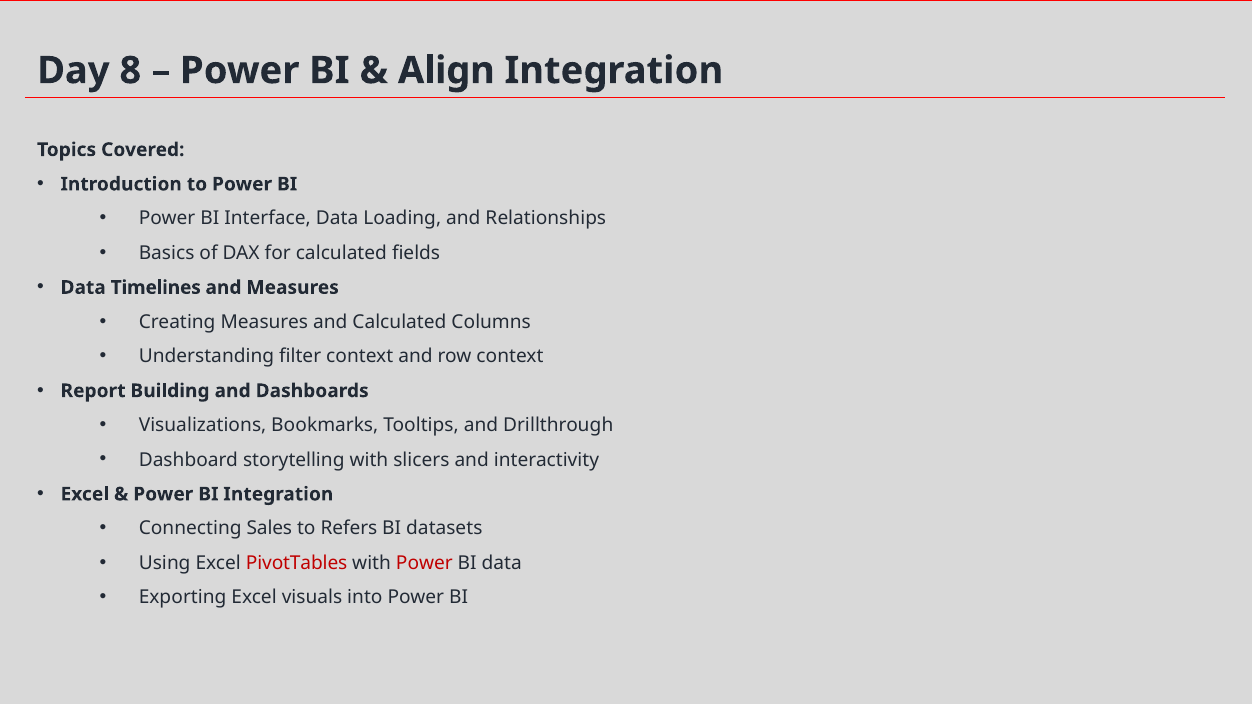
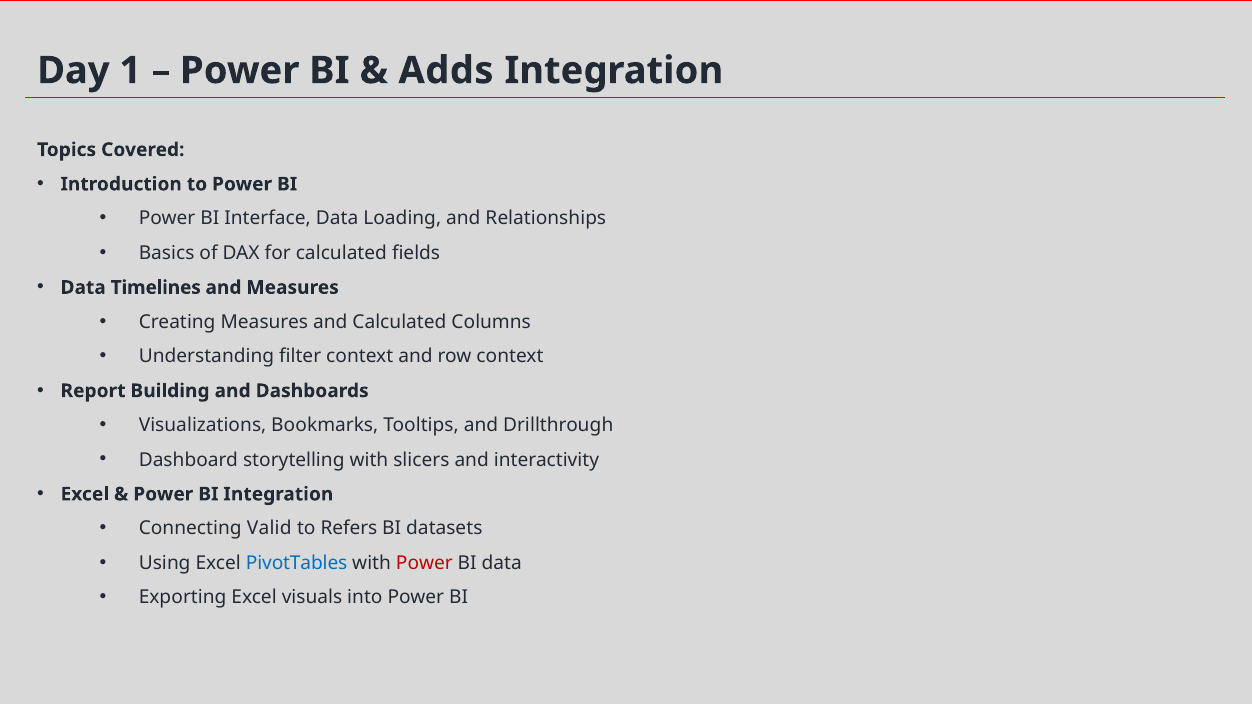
8: 8 -> 1 (130, 71)
Align: Align -> Adds (446, 71)
Sales: Sales -> Valid (269, 529)
PivotTables colour: red -> blue (297, 563)
